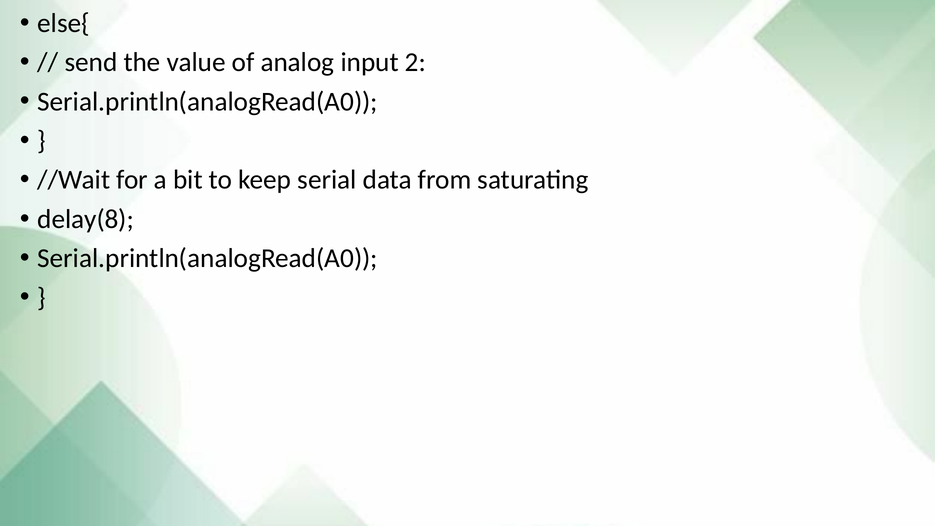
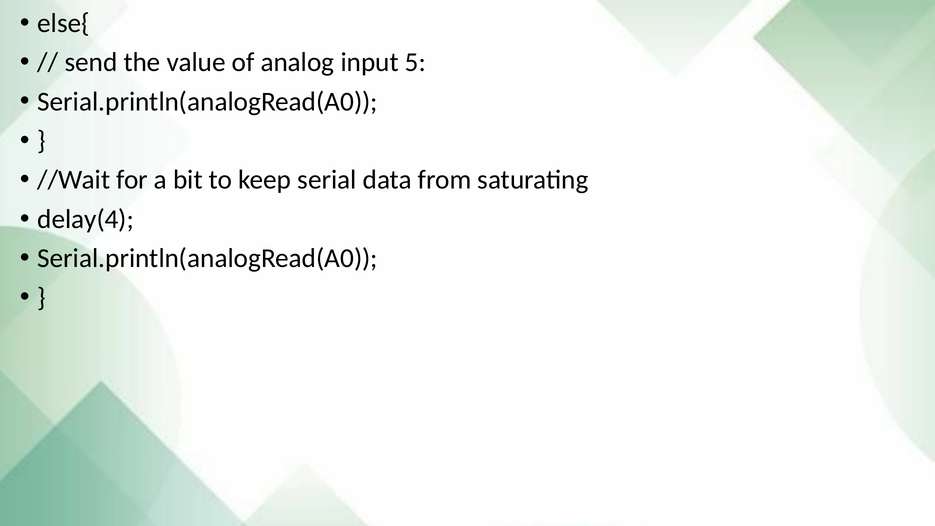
2: 2 -> 5 (415, 62)
delay(8: delay(8 -> delay(4 (86, 219)
